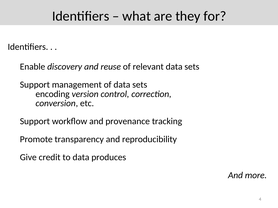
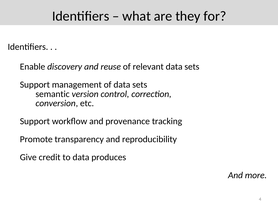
encoding: encoding -> semantic (53, 94)
